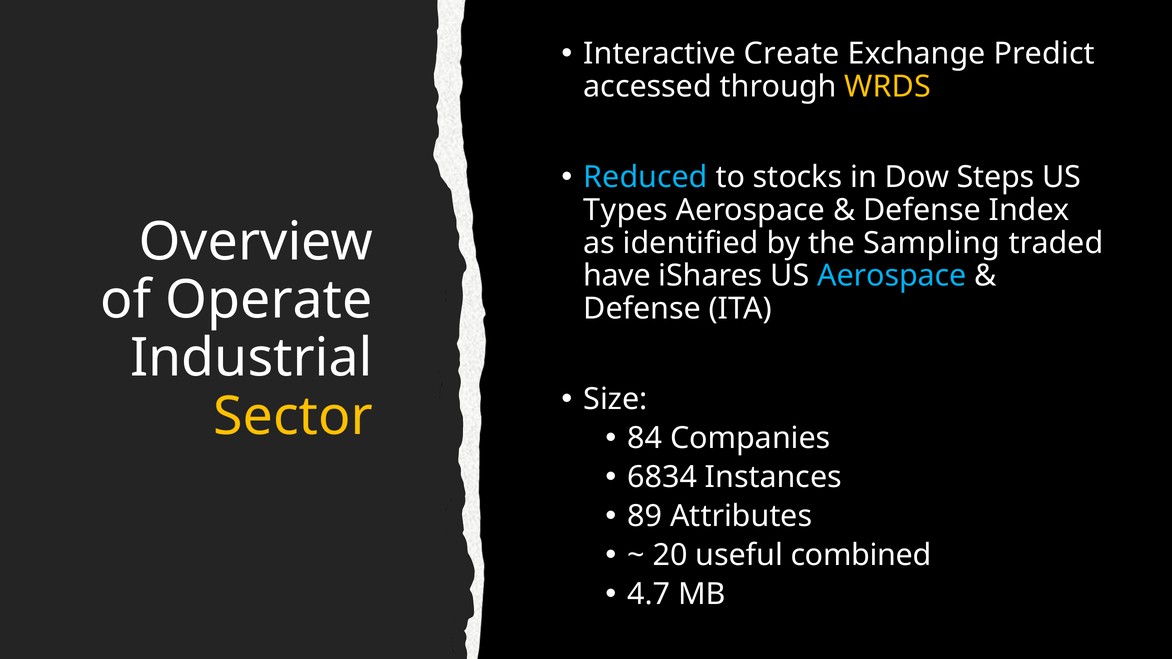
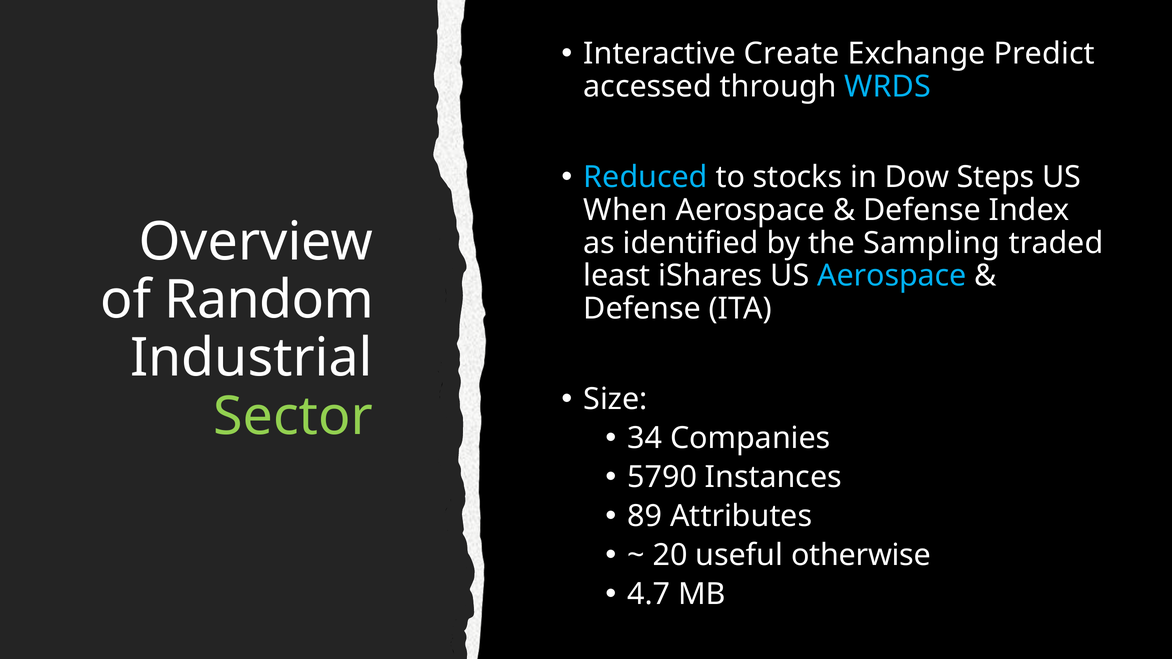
WRDS colour: yellow -> light blue (888, 87)
Types: Types -> When (626, 210)
have: have -> least (617, 276)
Operate: Operate -> Random (269, 300)
Sector colour: yellow -> light green (293, 416)
84: 84 -> 34 (645, 438)
6834: 6834 -> 5790 (662, 477)
combined: combined -> otherwise (861, 555)
